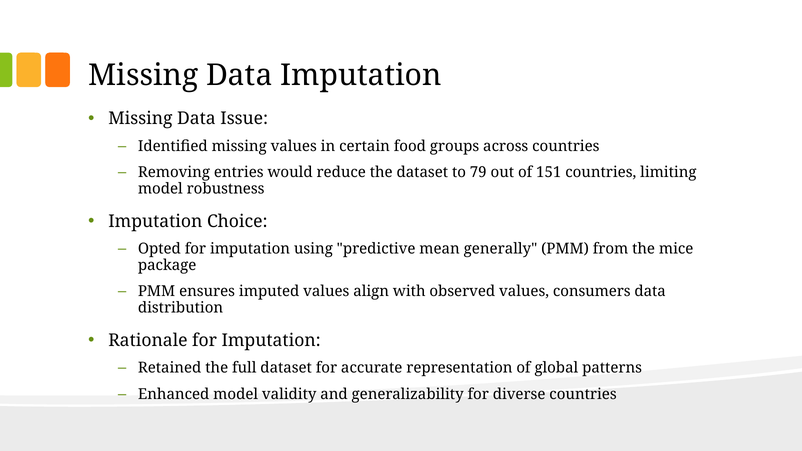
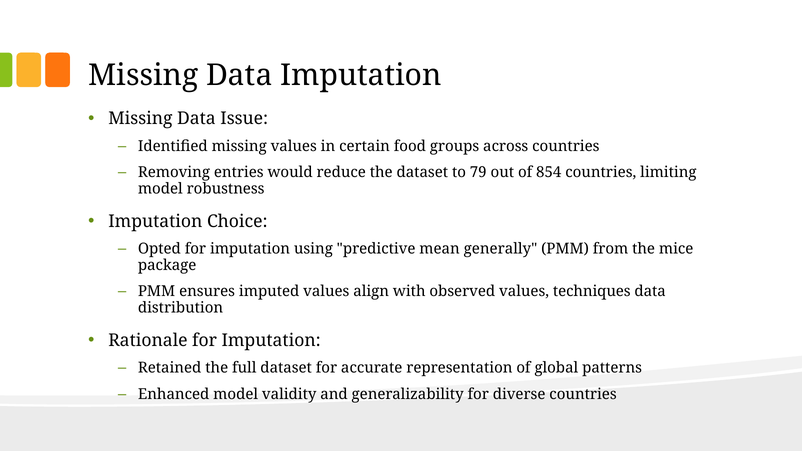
151: 151 -> 854 (549, 173)
consumers: consumers -> techniques (592, 292)
